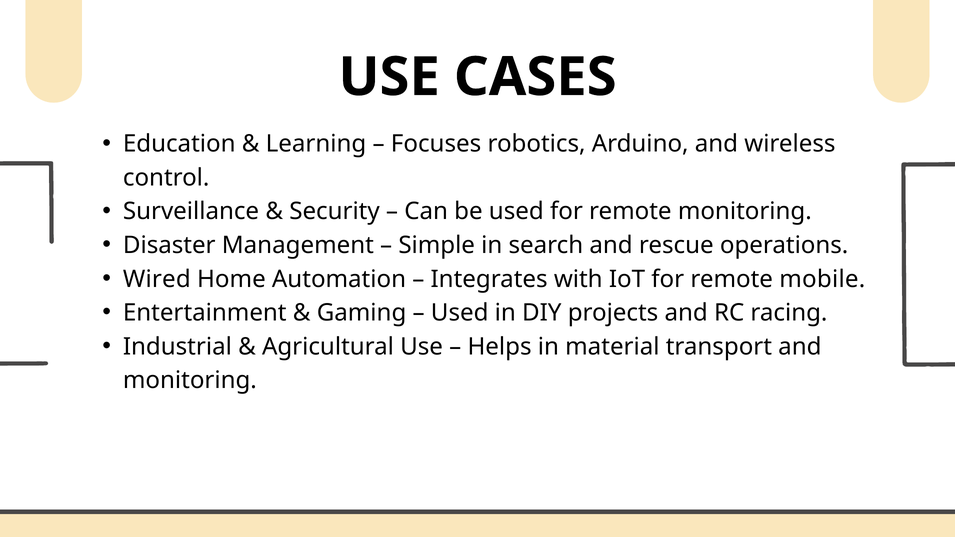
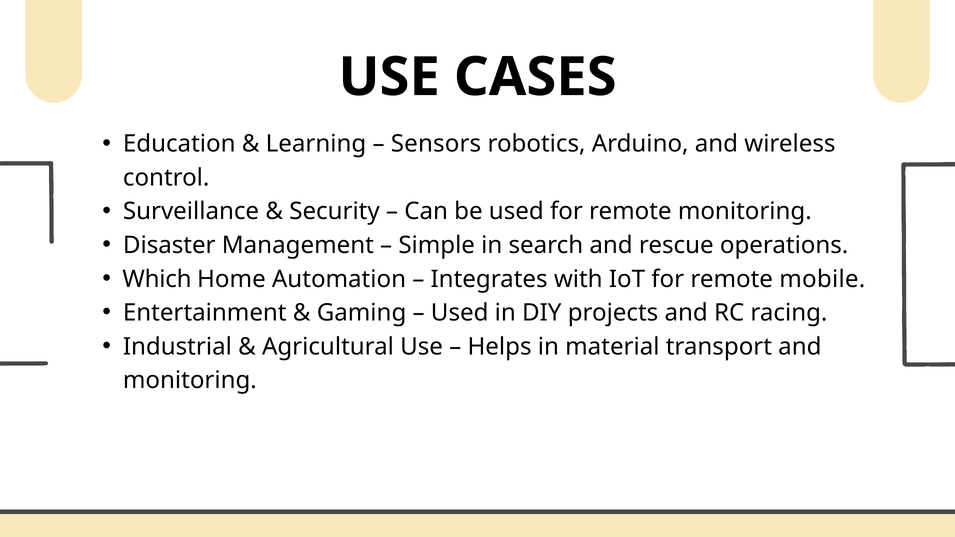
Focuses: Focuses -> Sensors (436, 144)
Wired: Wired -> Which (157, 279)
